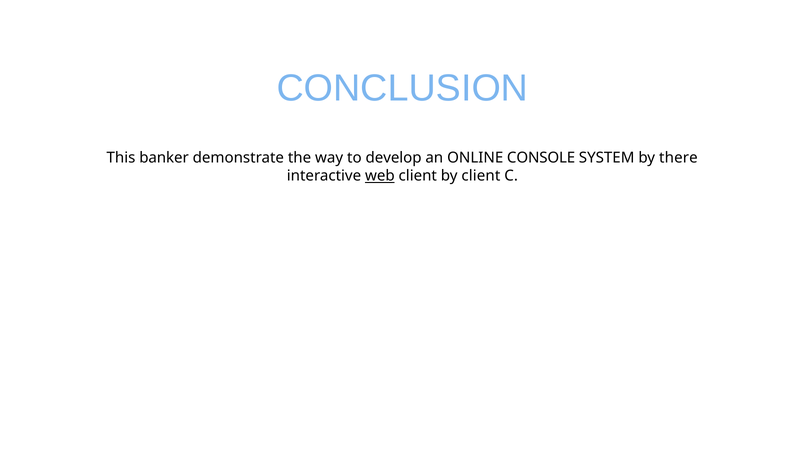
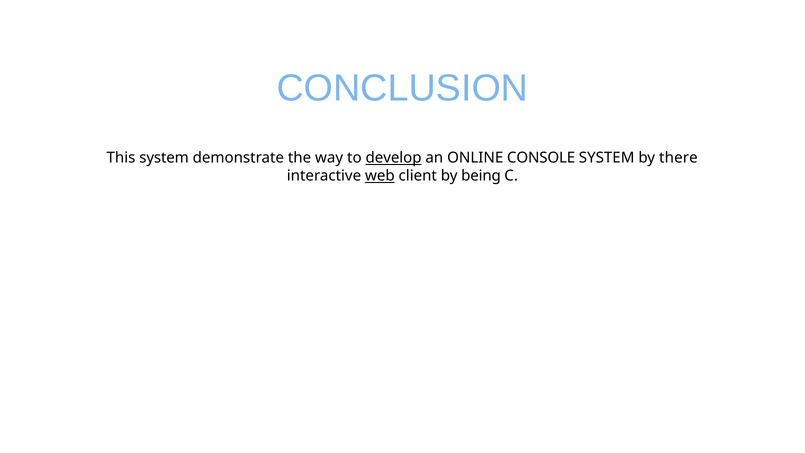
This banker: banker -> system (164, 158)
develop underline: none -> present (394, 158)
by client: client -> being (481, 176)
